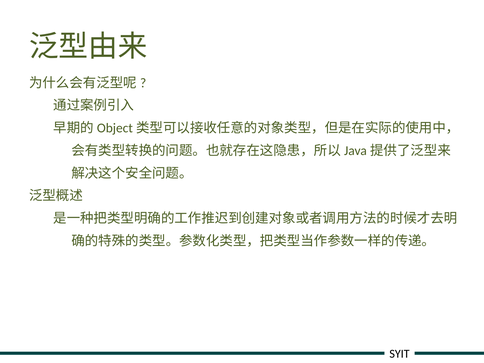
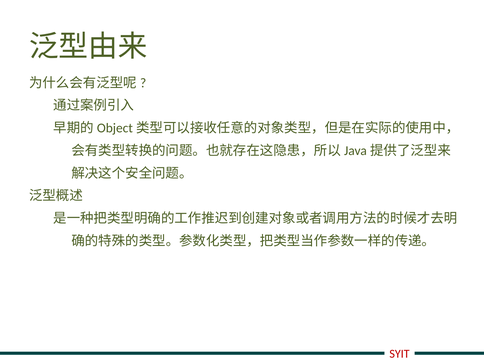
SYIT colour: black -> red (399, 354)
